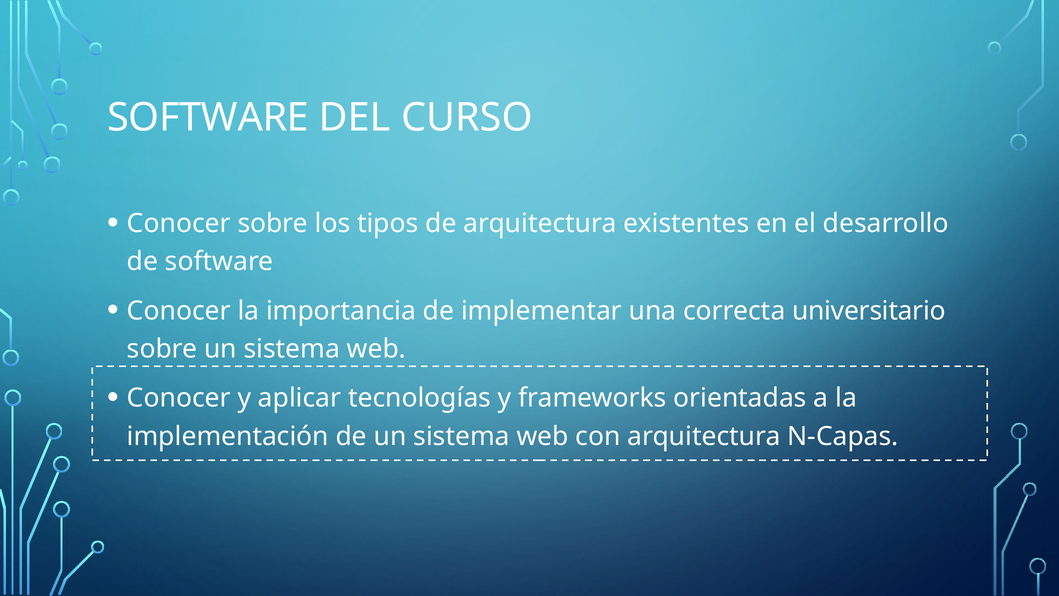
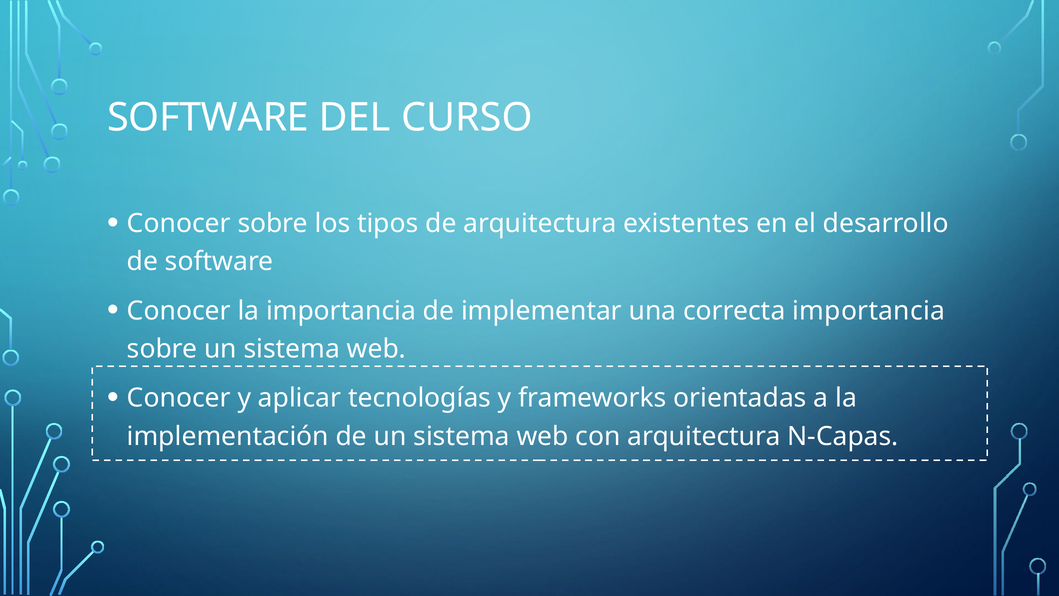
correcta universitario: universitario -> importancia (869, 311)
